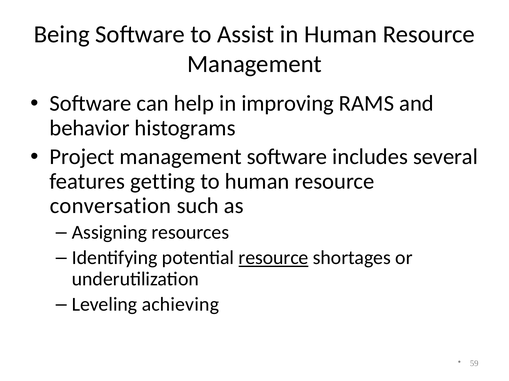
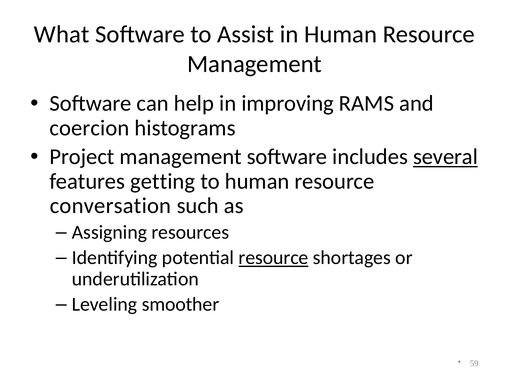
Being: Being -> What (62, 34)
behavior: behavior -> coercion (90, 128)
several underline: none -> present (445, 157)
achieving: achieving -> smoother (180, 305)
